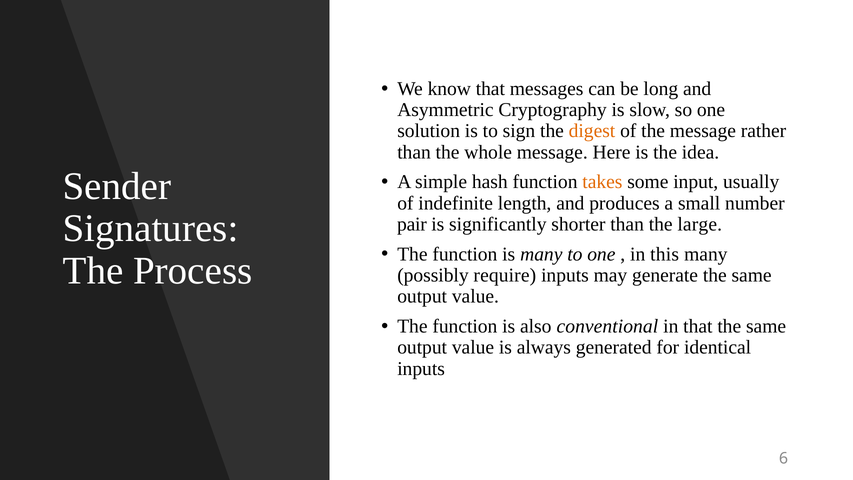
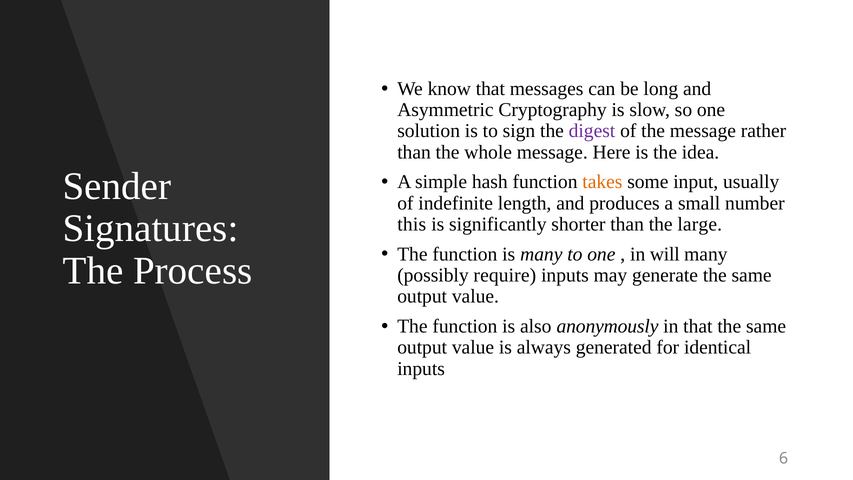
digest colour: orange -> purple (592, 131)
pair: pair -> this (412, 224)
this: this -> will (665, 254)
conventional: conventional -> anonymously (607, 326)
